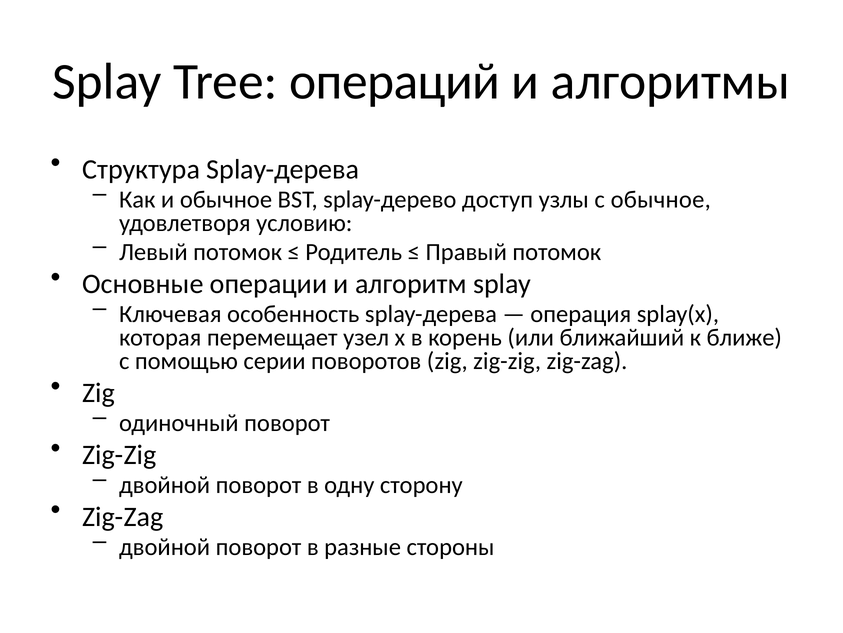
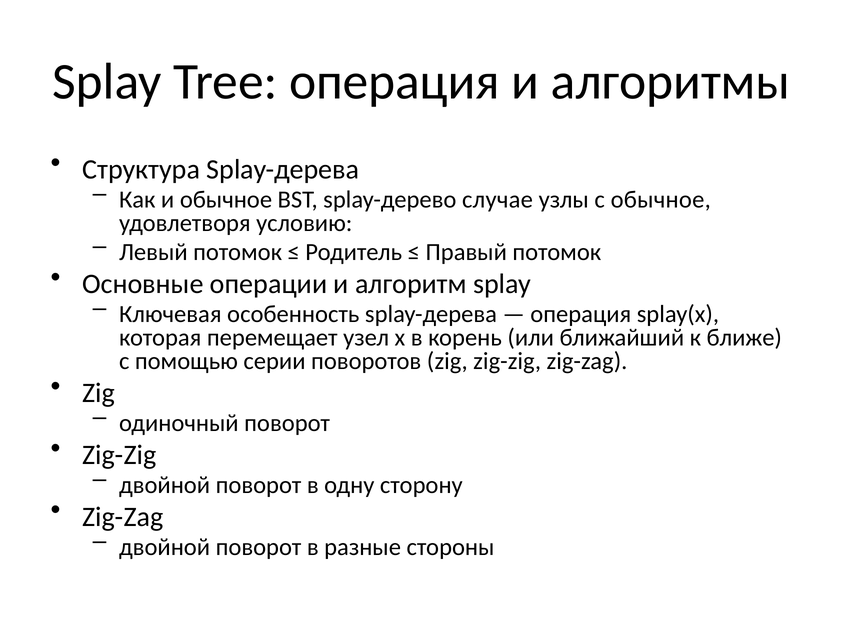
Tree операций: операций -> операция (395, 82)
доступ: доступ -> случае (497, 199)
